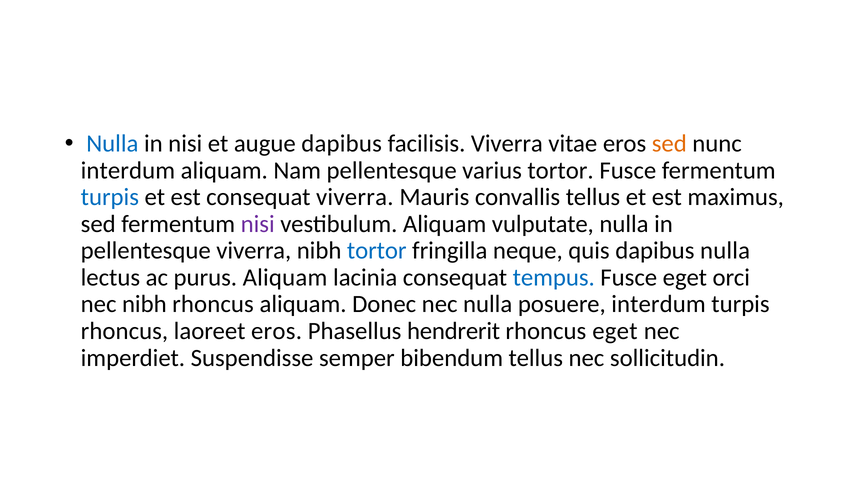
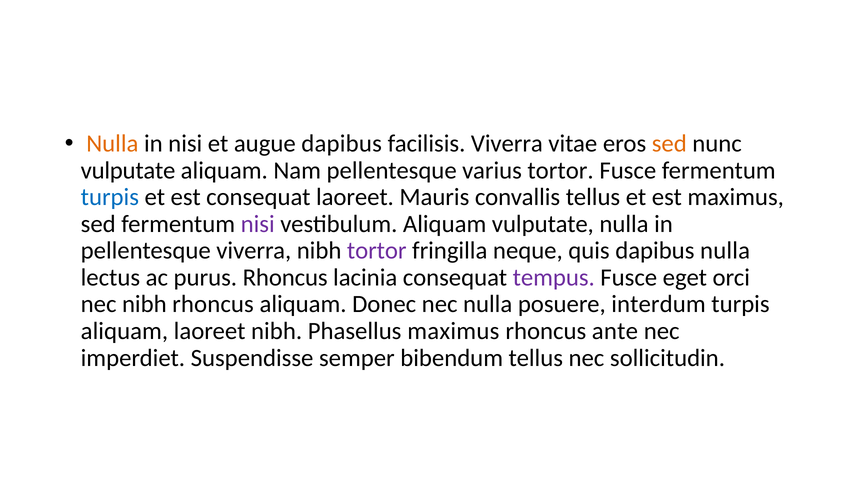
Nulla colour: blue -> orange (112, 144)
interdum: interdum -> vulputate (128, 170)
consequat viverra: viverra -> laoreet (355, 197)
tortor colour: blue -> purple (377, 251)
purus Aliquam: Aliquam -> Rhoncus (285, 278)
tempus colour: blue -> purple (554, 278)
rhoncus: rhoncus -> aliquam (124, 331)
laoreet eros: eros -> nibh (277, 331)
Phasellus hendrerit: hendrerit -> maximus (453, 331)
rhoncus eget: eget -> ante (615, 331)
